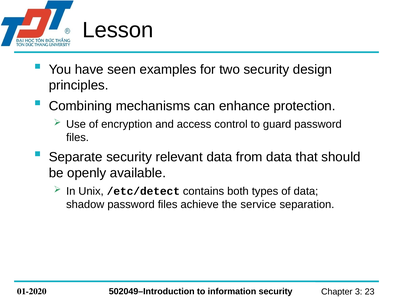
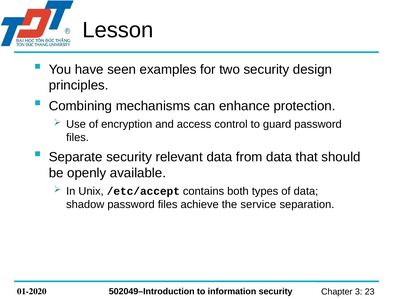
/etc/detect: /etc/detect -> /etc/accept (143, 191)
